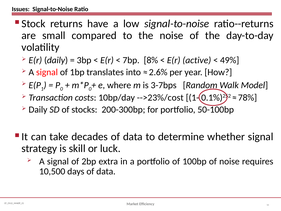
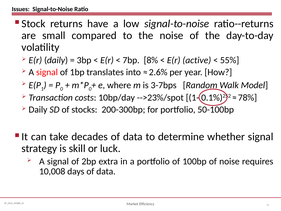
49%: 49% -> 55% (230, 60)
-->23%/cost: -->23%/cost -> -->23%/spot (160, 97)
10,500: 10,500 -> 10,008 (52, 171)
